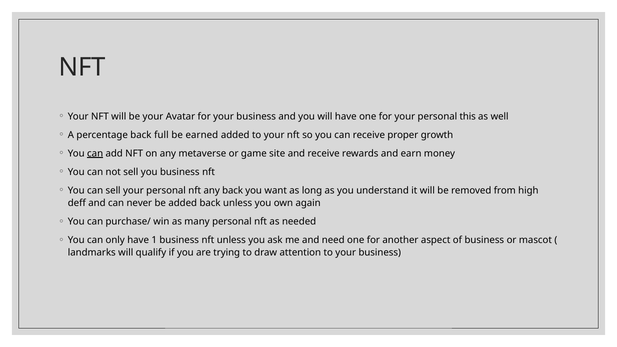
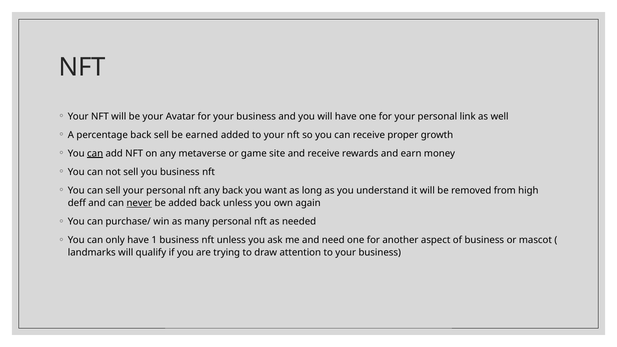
this: this -> link (468, 116)
back full: full -> sell (161, 135)
never underline: none -> present (139, 203)
